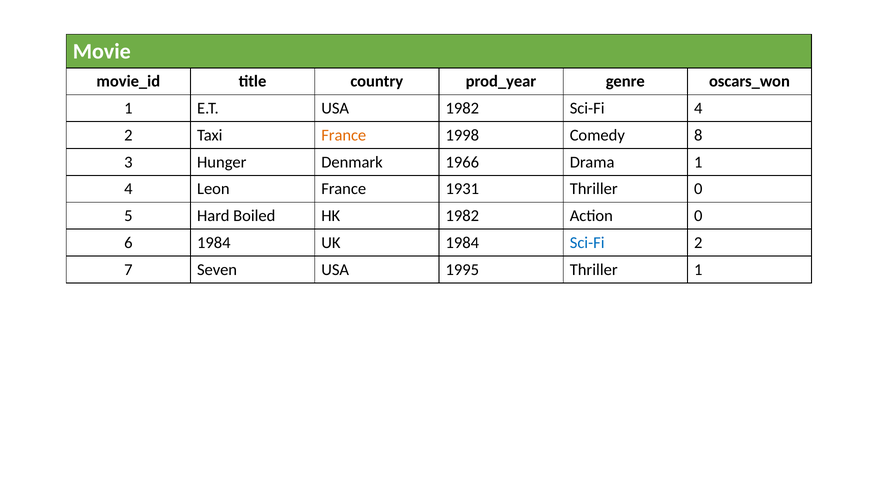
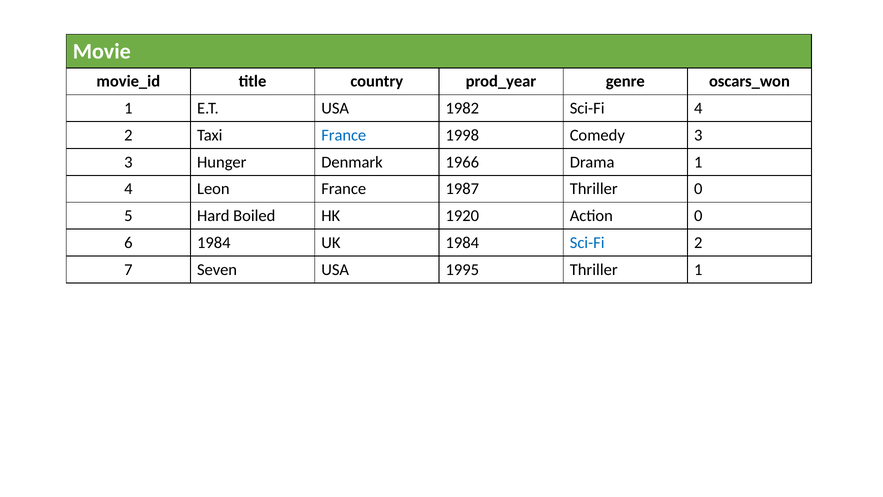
France colour: orange -> blue (344, 135)
Comedy 8: 8 -> 3 (698, 135)
1931: 1931 -> 1987 (462, 189)
HK 1982: 1982 -> 1920 (462, 216)
